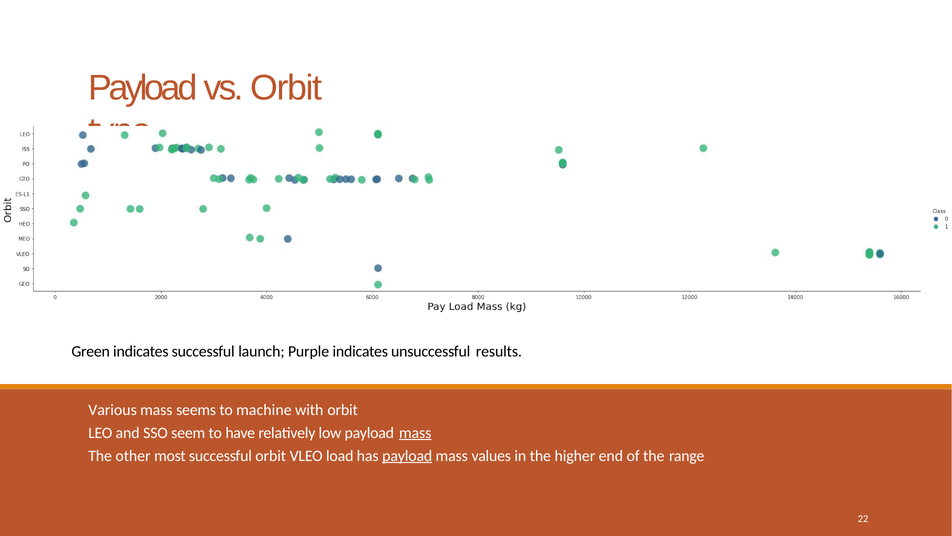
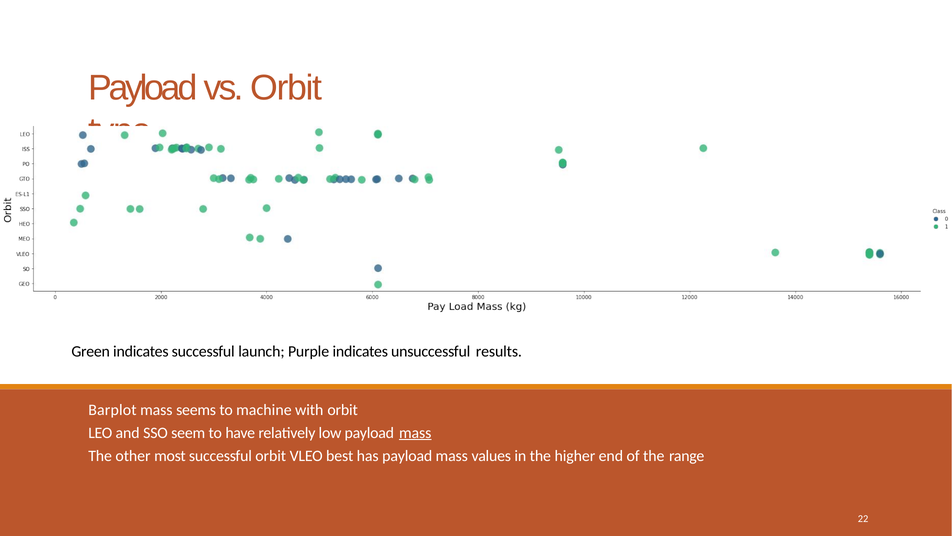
Various: Various -> Barplot (112, 409)
load: load -> best (340, 455)
payload underline: present -> none (407, 455)
